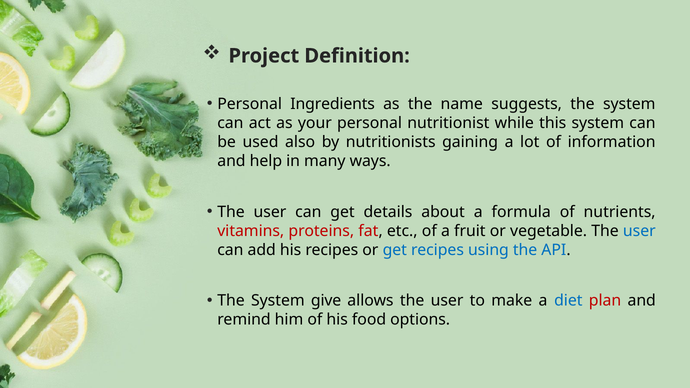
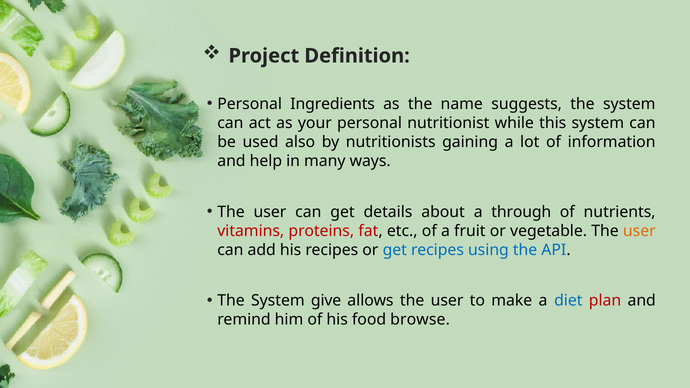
formula: formula -> through (521, 212)
user colour: blue -> orange (639, 231)
options: options -> browse (420, 320)
